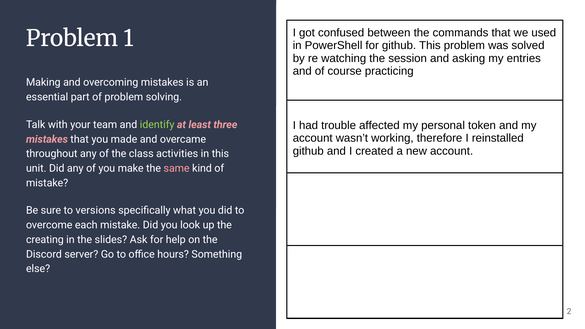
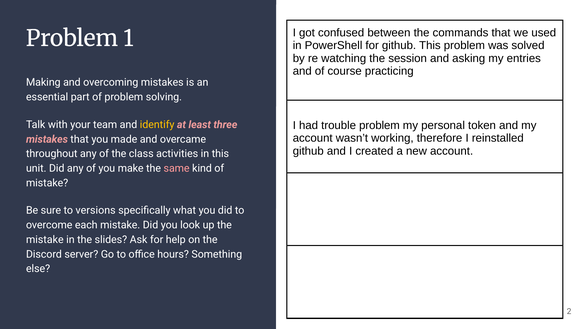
identify colour: light green -> yellow (157, 125)
trouble affected: affected -> problem (379, 125)
creating: creating -> mistake (45, 240)
